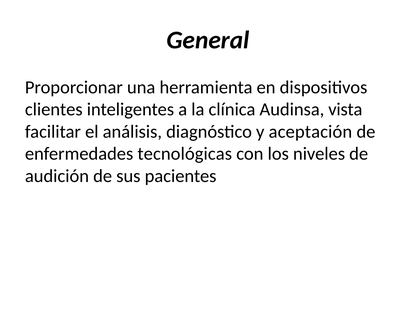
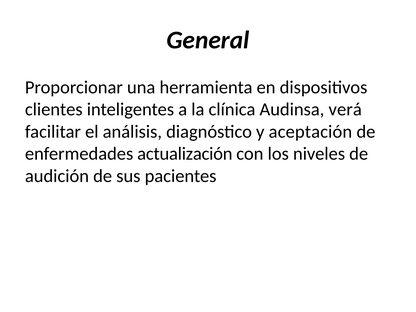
vista: vista -> verá (345, 109)
tecnológicas: tecnológicas -> actualización (185, 154)
